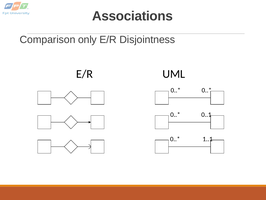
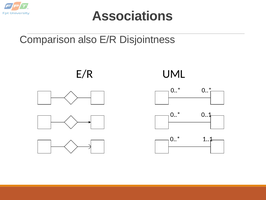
only: only -> also (87, 40)
